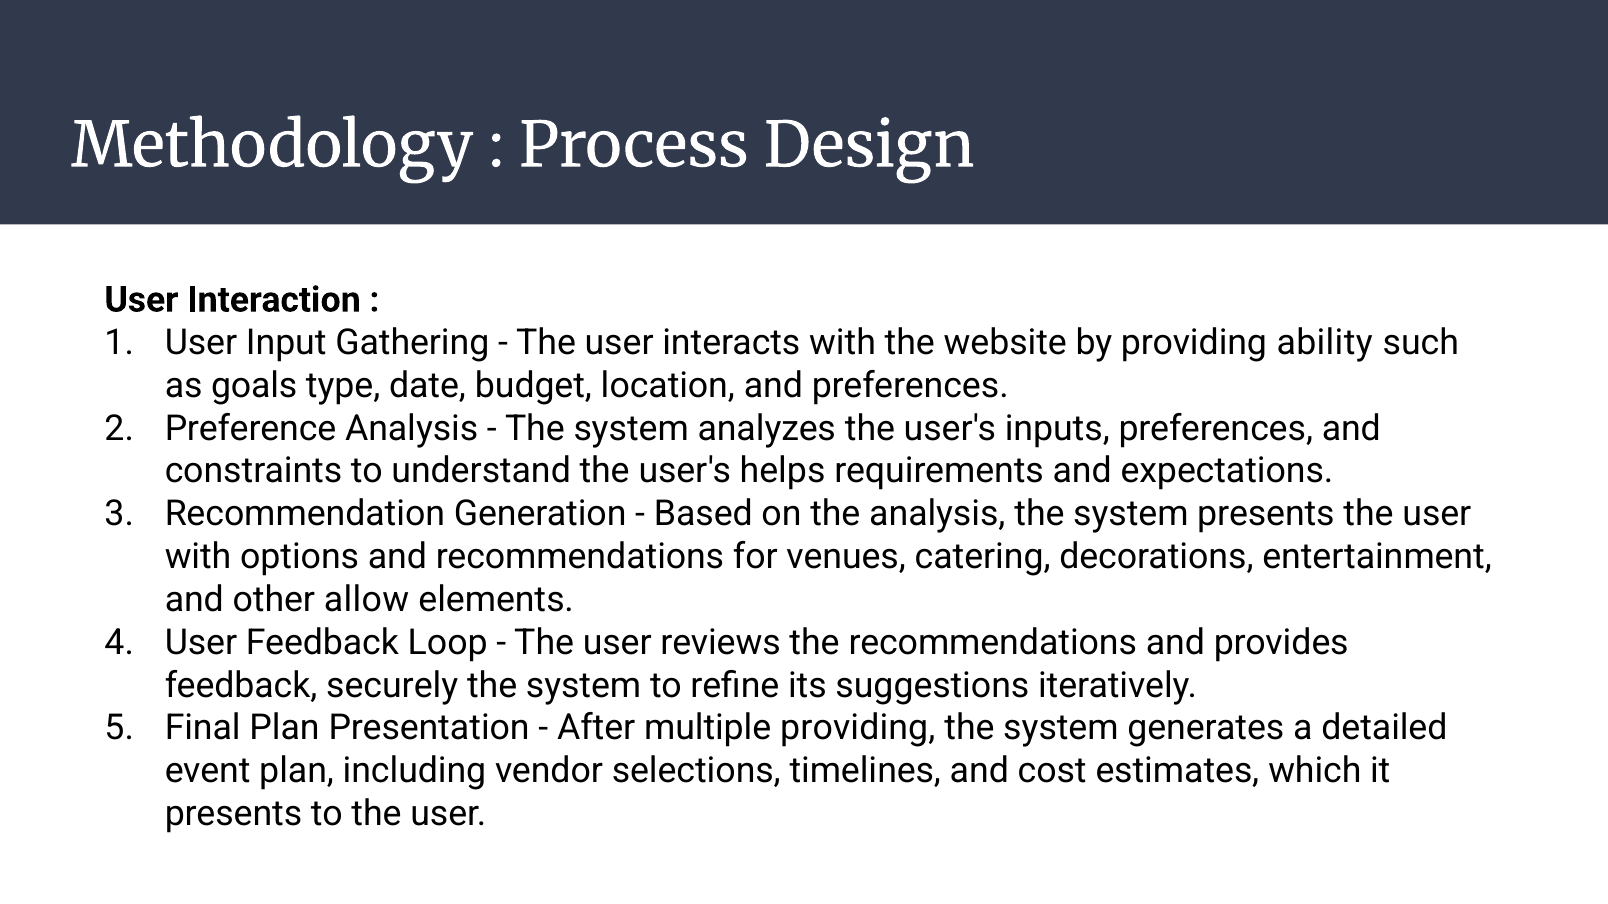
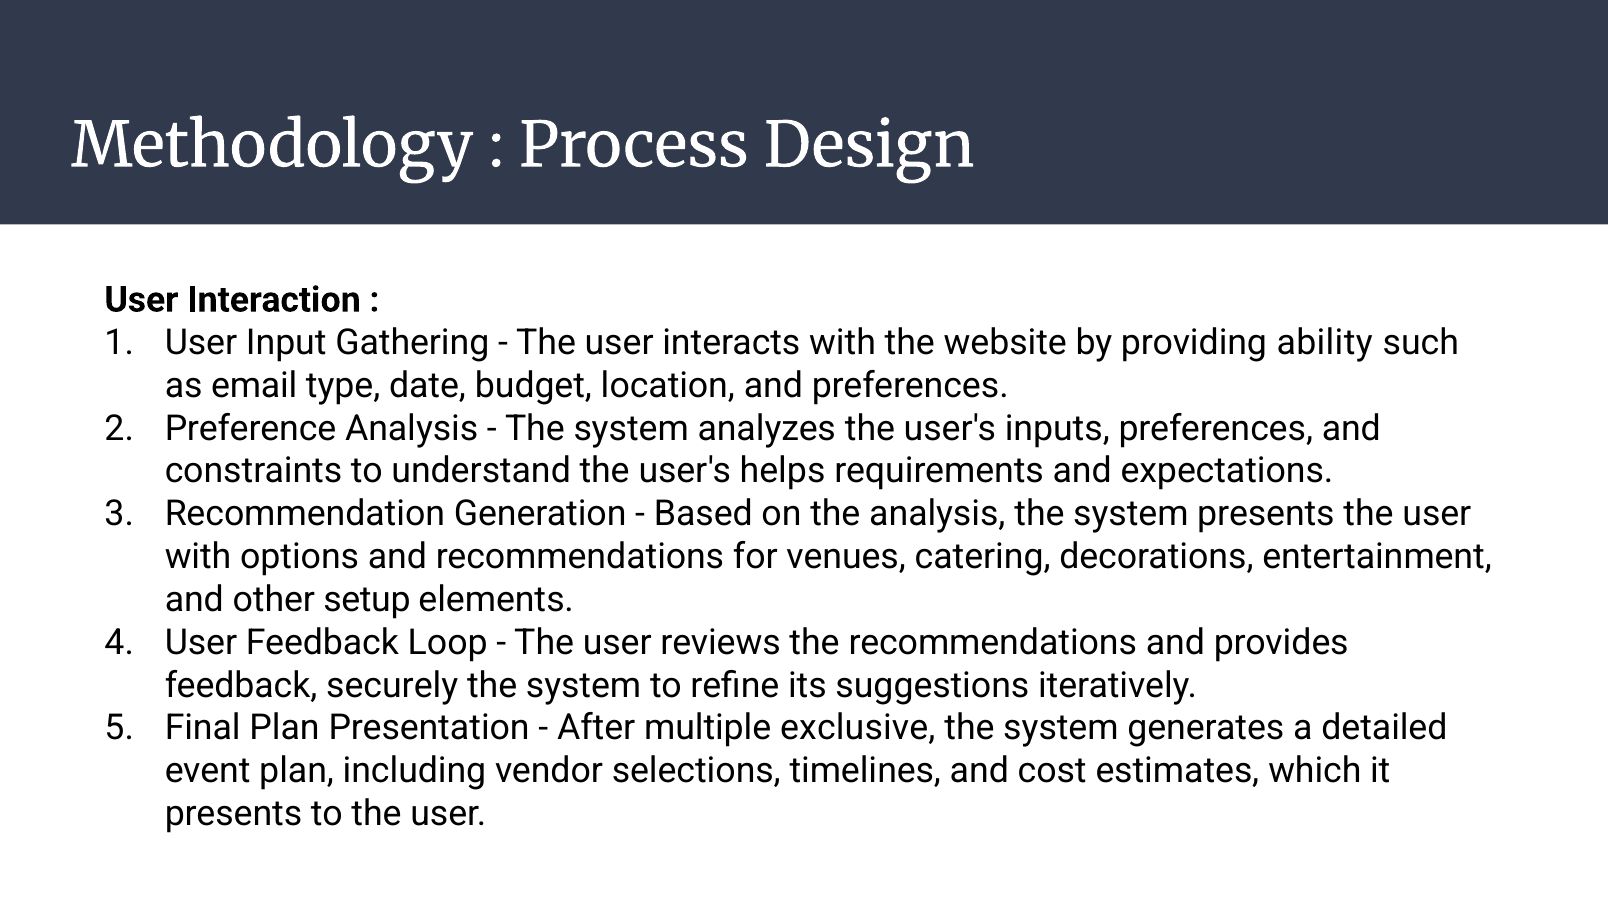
goals: goals -> email (254, 386)
allow: allow -> setup (367, 600)
multiple providing: providing -> exclusive (858, 729)
